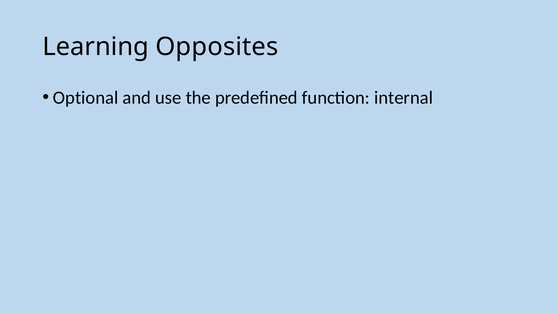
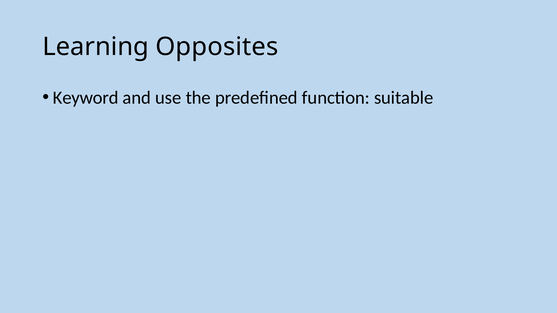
Optional: Optional -> Keyword (86, 98)
internal: internal -> suitable (404, 98)
